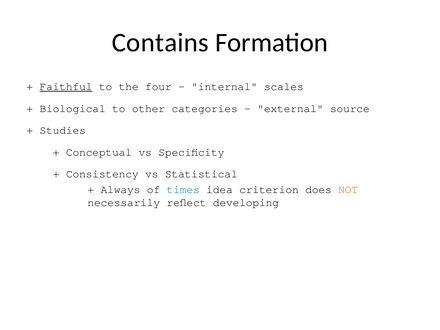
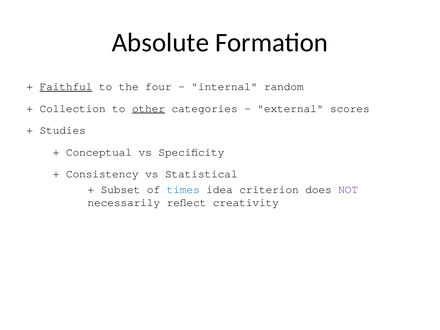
Contains: Contains -> Absolute (160, 43)
scales: scales -> random (284, 87)
Biological: Biological -> Collection (73, 108)
other underline: none -> present (149, 108)
source: source -> scores (350, 108)
Always: Always -> Subset (121, 189)
NOT colour: orange -> purple (348, 189)
developing: developing -> creativity (246, 203)
